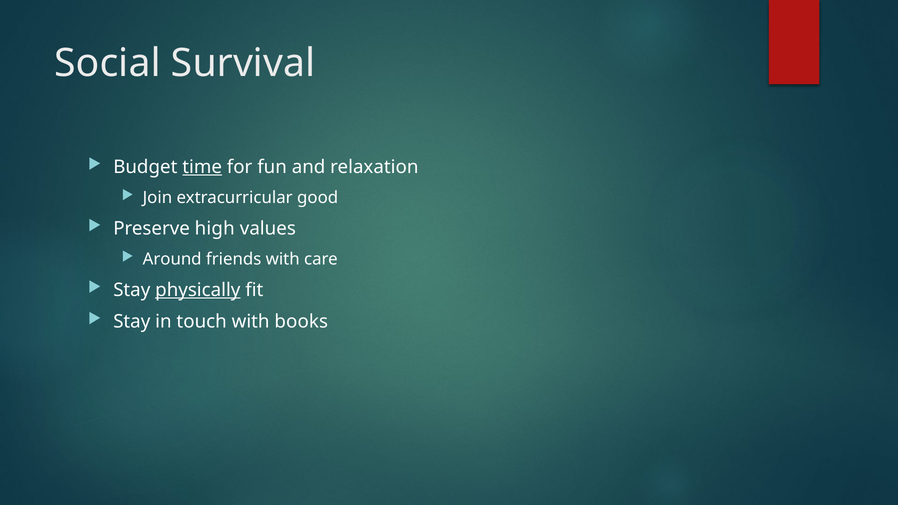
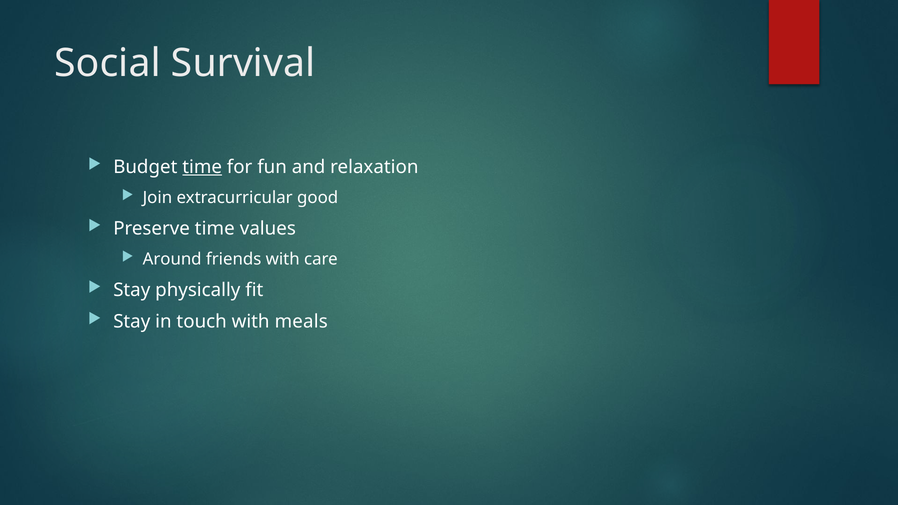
Preserve high: high -> time (215, 229)
physically underline: present -> none (198, 290)
books: books -> meals (301, 322)
